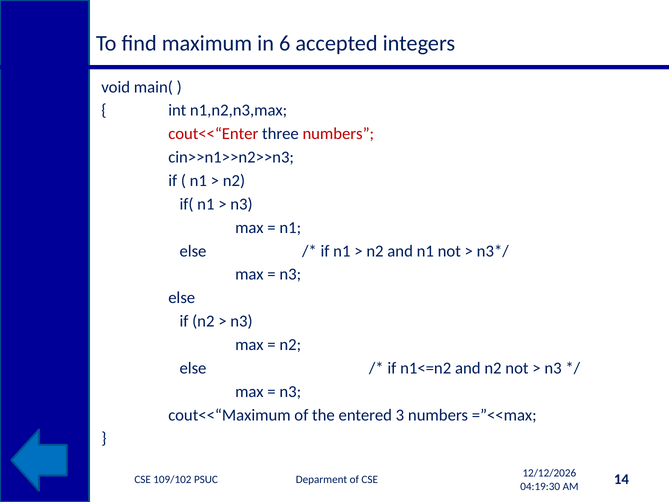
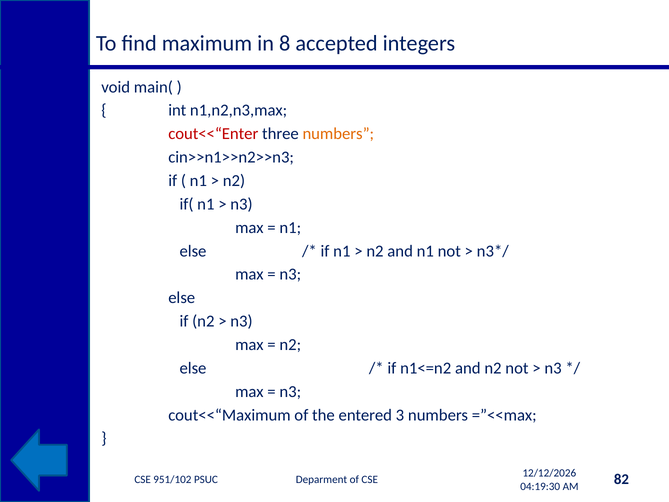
6: 6 -> 8 (285, 43)
numbers colour: red -> orange (338, 134)
109/102: 109/102 -> 951/102 (172, 479)
14: 14 -> 82 (621, 479)
